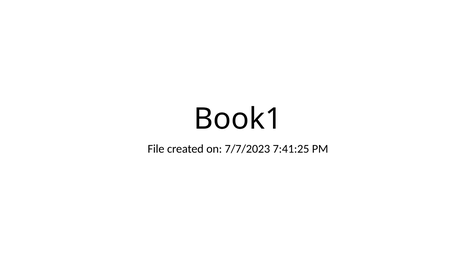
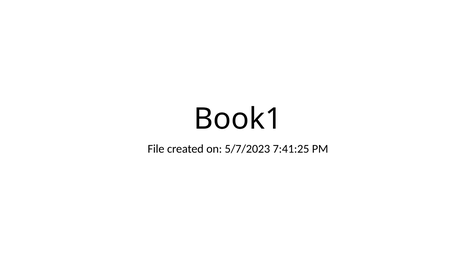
7/7/2023: 7/7/2023 -> 5/7/2023 (247, 149)
